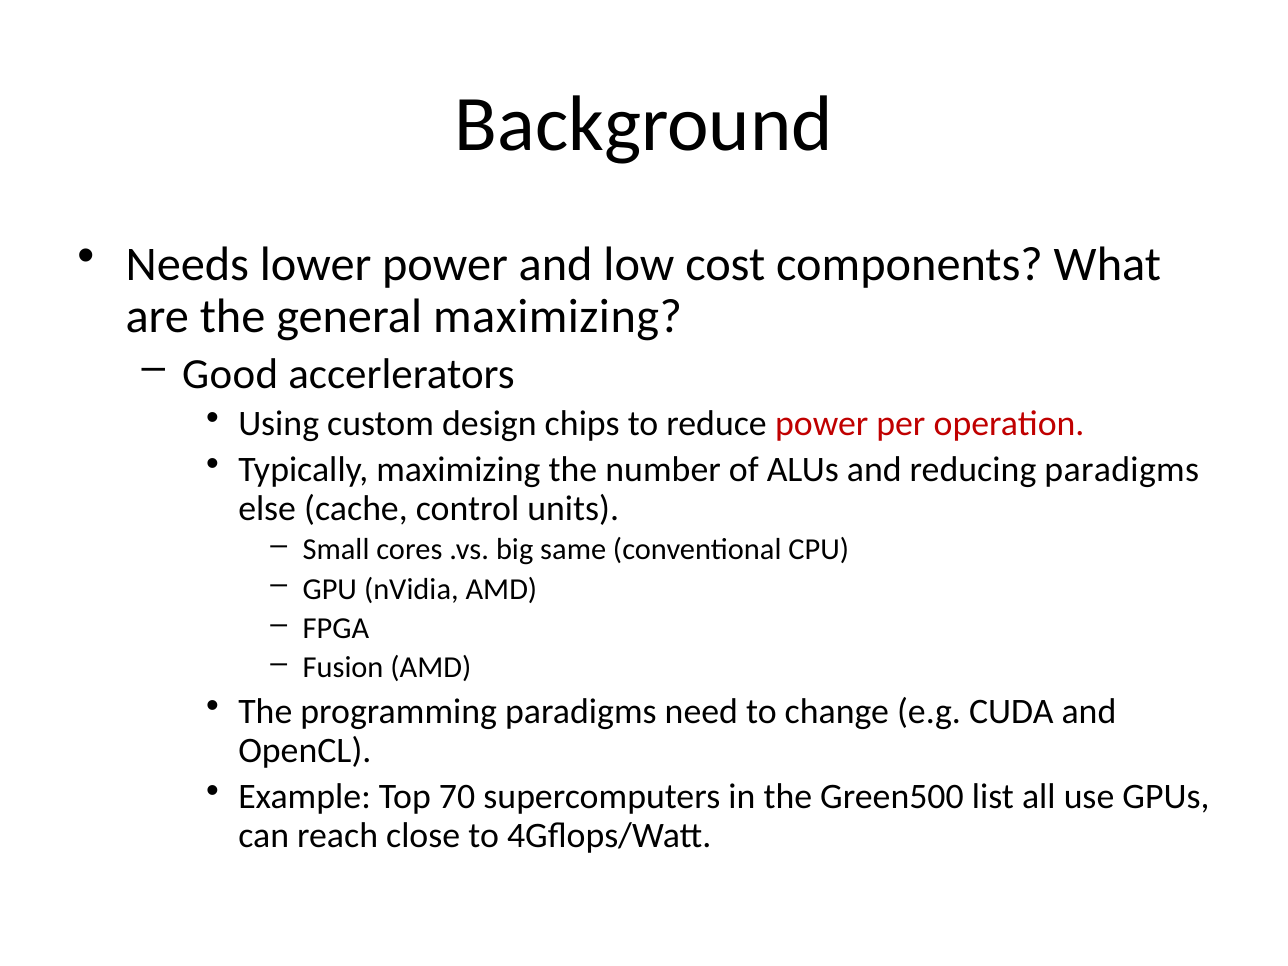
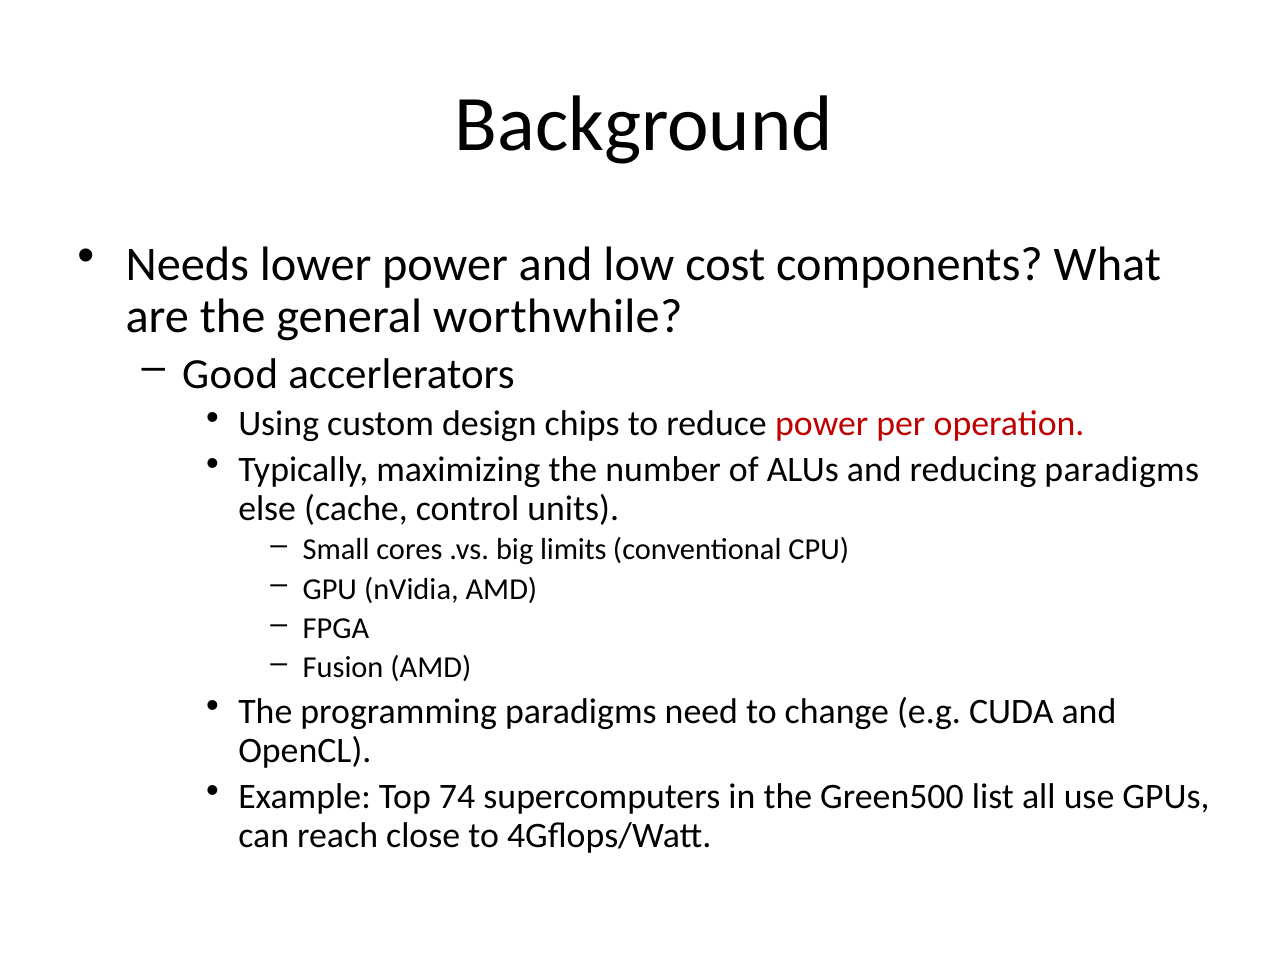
general maximizing: maximizing -> worthwhile (558, 316)
same: same -> limits (573, 550)
70: 70 -> 74 (457, 797)
